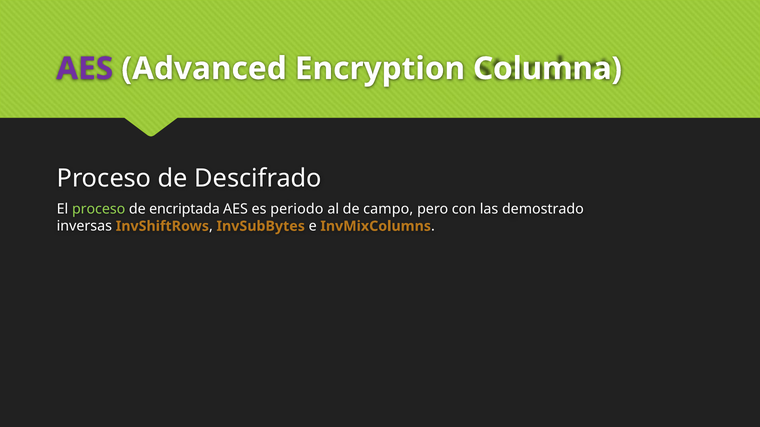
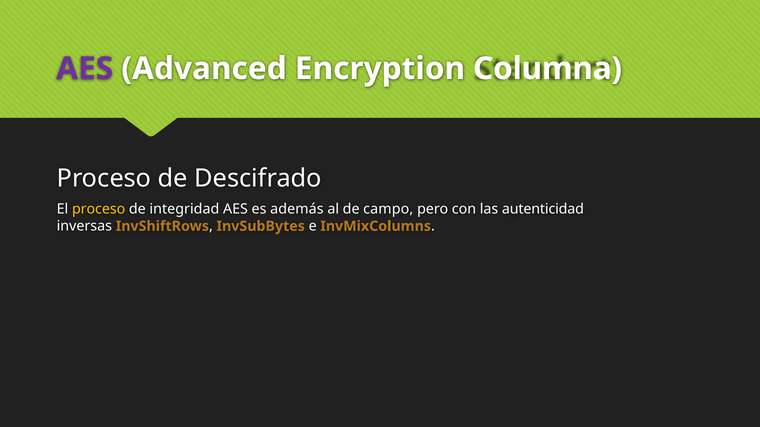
proceso colour: light green -> yellow (99, 209)
encriptada: encriptada -> integridad (184, 209)
periodo: periodo -> además (297, 209)
demostrado: demostrado -> autenticidad (543, 209)
